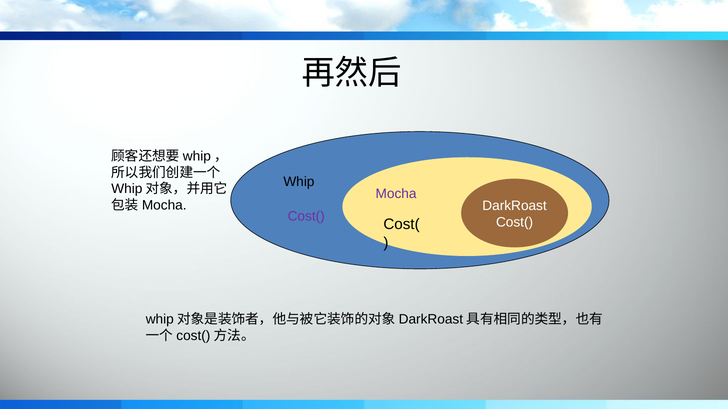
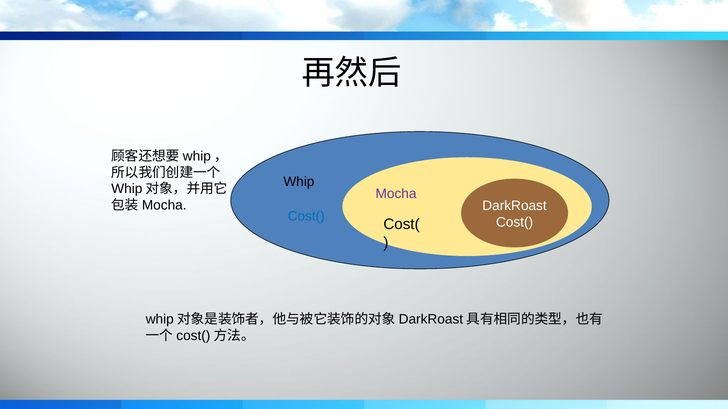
Cost( colour: purple -> blue (306, 217)
